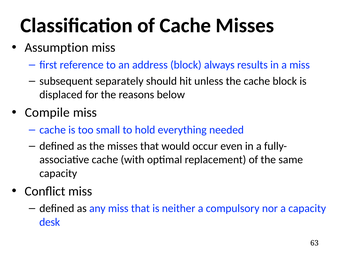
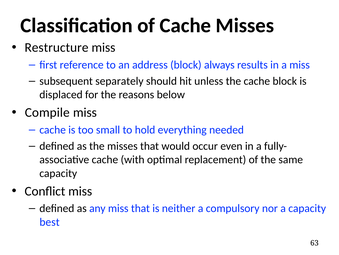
Assumption: Assumption -> Restructure (57, 47)
desk: desk -> best (50, 221)
